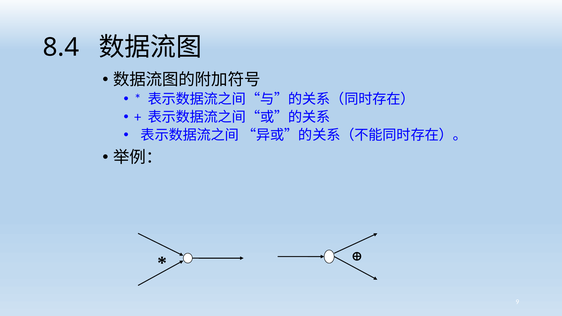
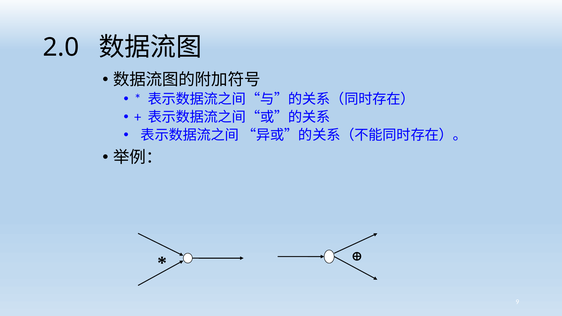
8.4: 8.4 -> 2.0 (61, 47)
